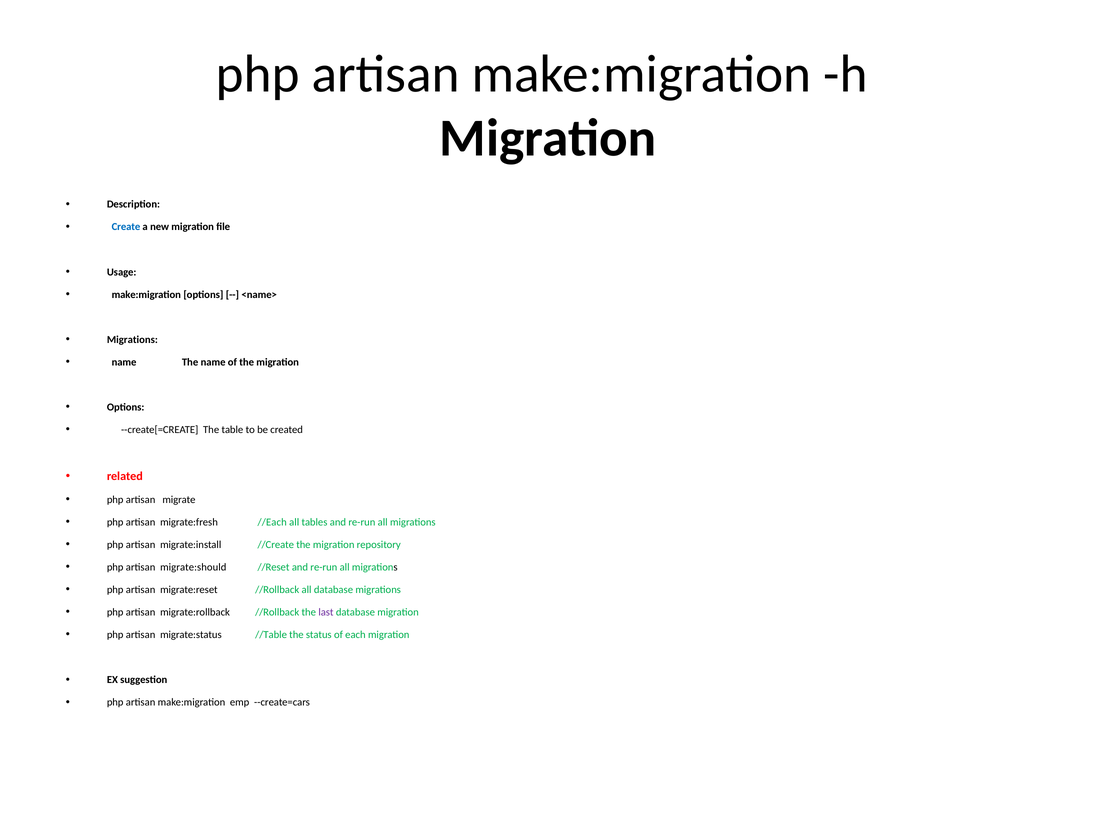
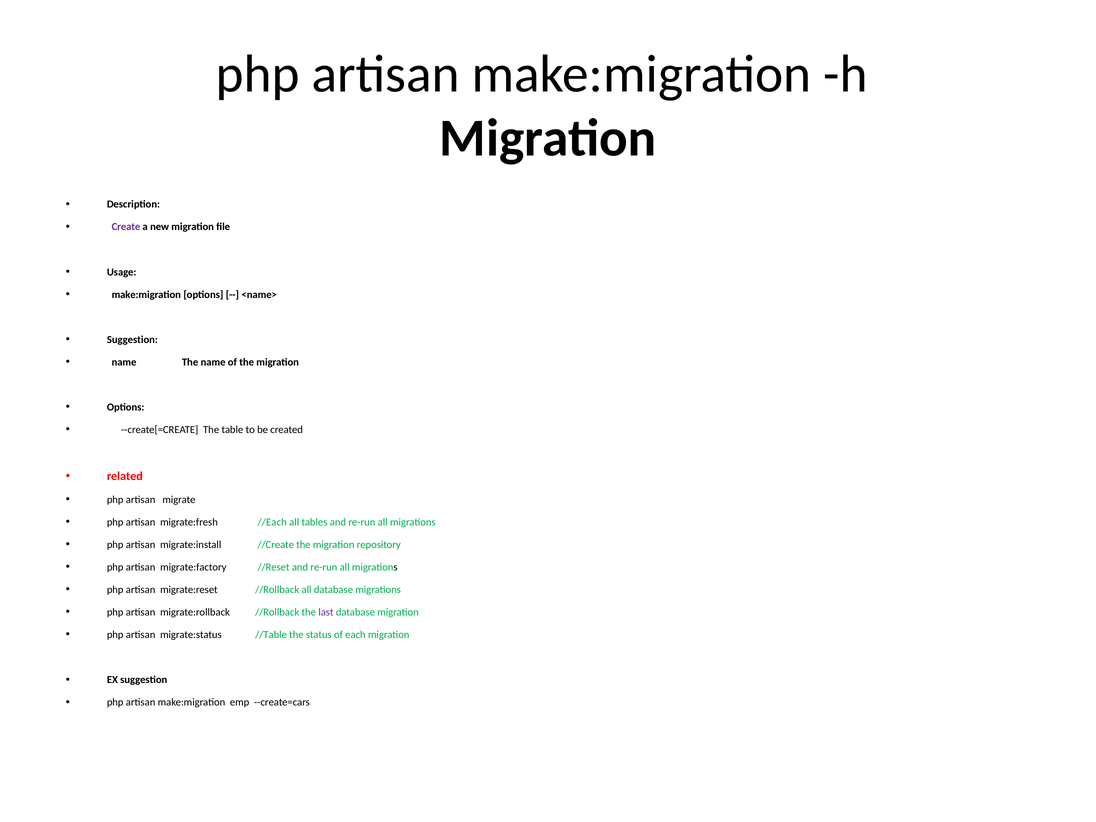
Create colour: blue -> purple (126, 227)
Migrations: Migrations -> Suggestion (132, 340)
migrate:should: migrate:should -> migrate:factory (193, 567)
